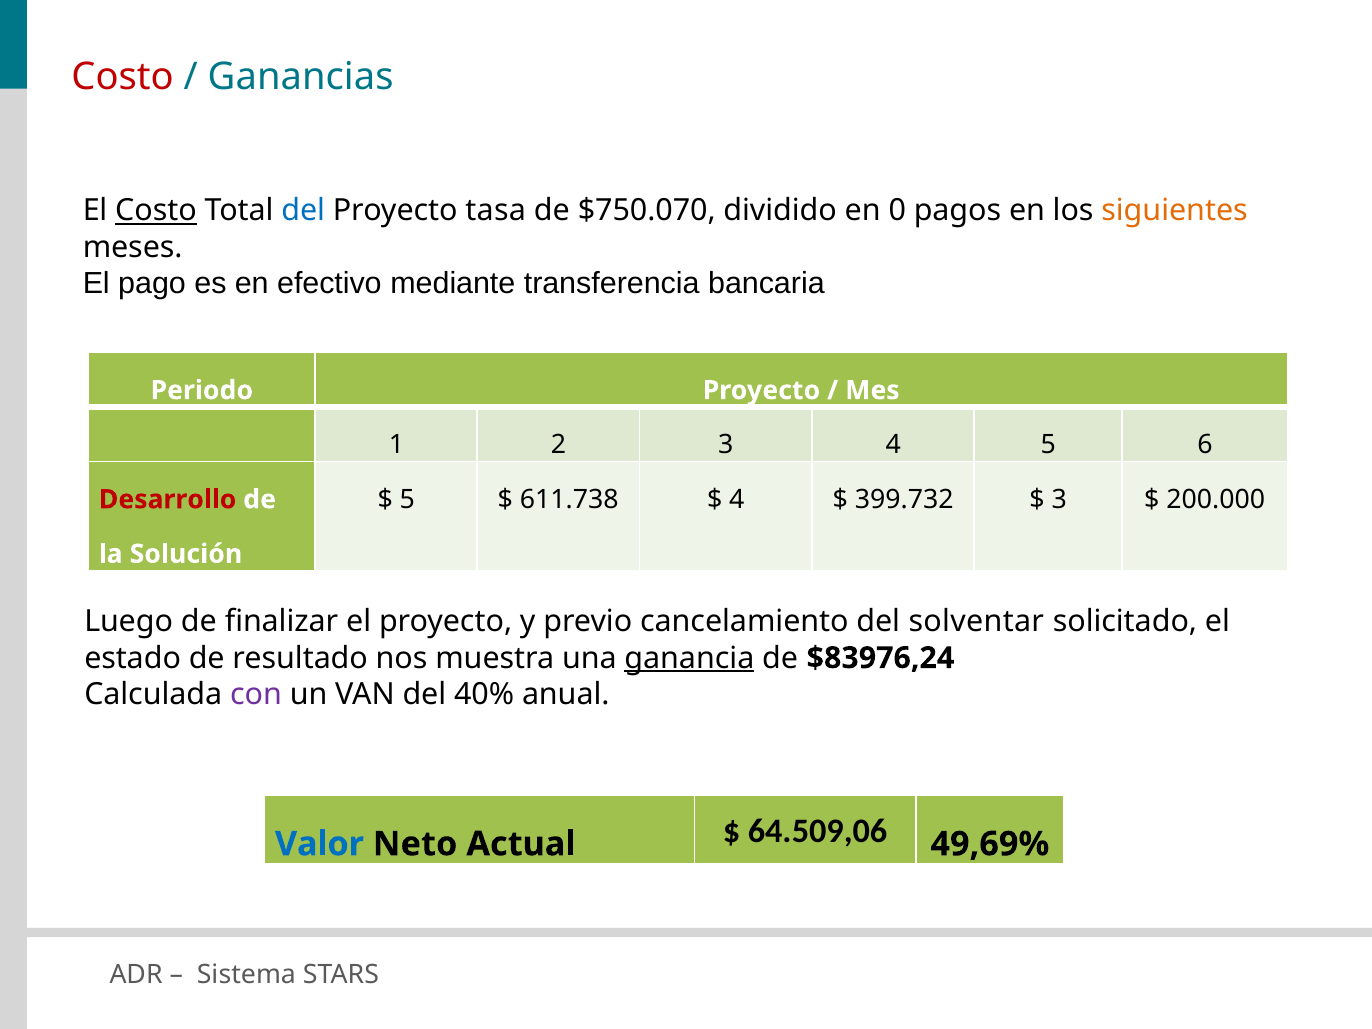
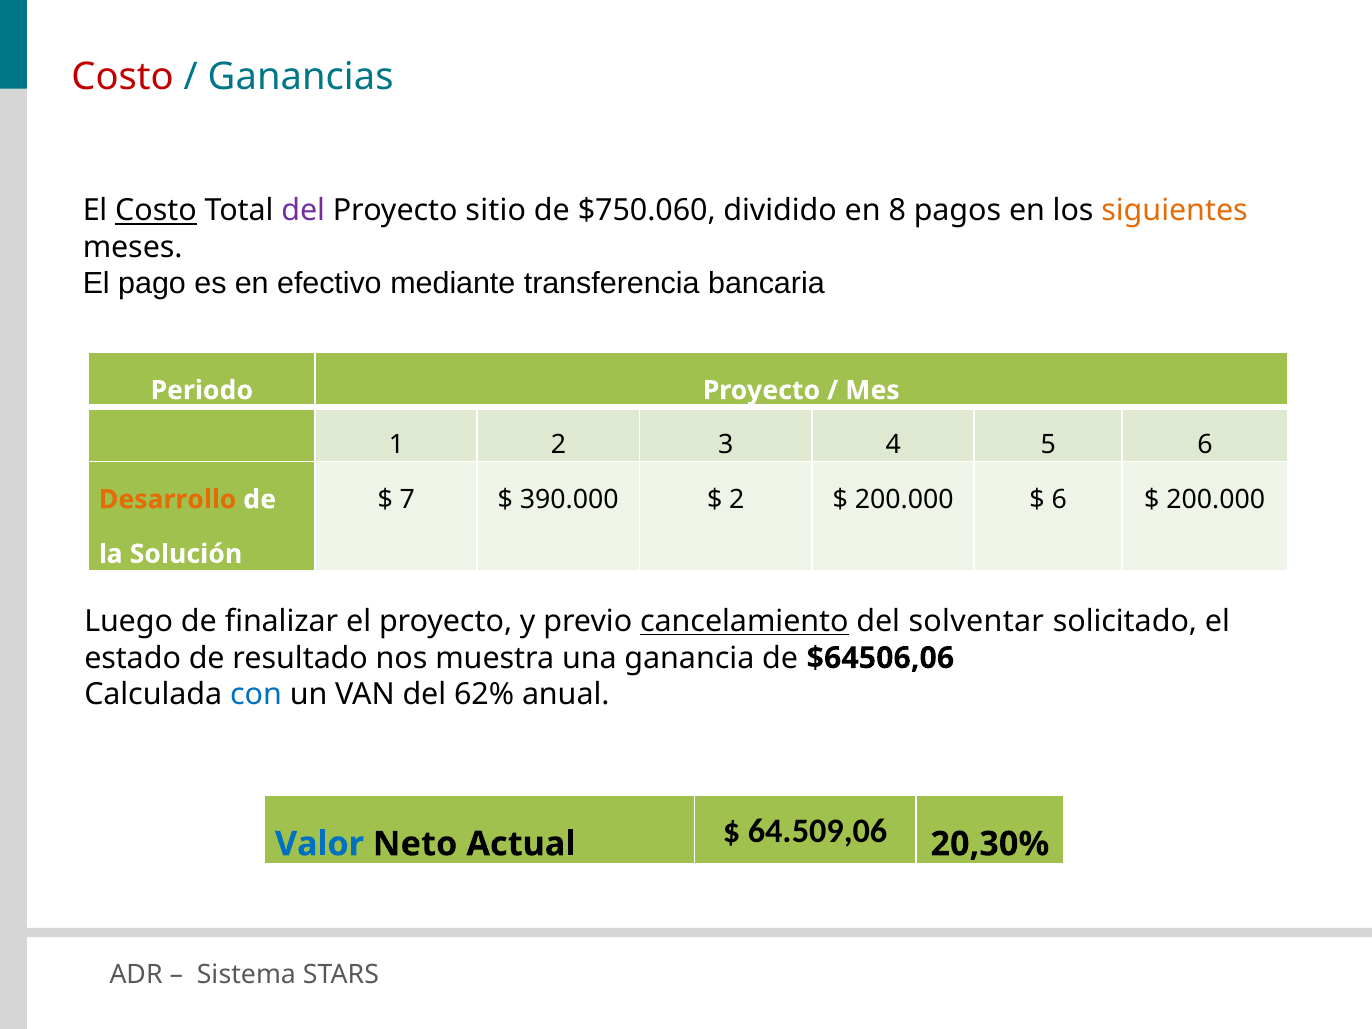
del colour: blue -> purple (303, 211)
tasa: tasa -> sitio (496, 211)
$750.070: $750.070 -> $750.060 (647, 211)
0: 0 -> 8 (897, 211)
5: 5 -> 7 (407, 499)
611.738: 611.738 -> 390.000 (569, 499)
4: 4 -> 2 (737, 499)
399.732: 399.732 -> 200.000 (904, 499)
3: 3 -> 6 (1059, 499)
Desarrollo colour: red -> orange (168, 499)
cancelamiento underline: none -> present (744, 621)
ganancia underline: present -> none (689, 658)
$83976,24: $83976,24 -> $64506,06 (880, 658)
con colour: purple -> blue (256, 695)
40%: 40% -> 62% (484, 695)
49,69%: 49,69% -> 20,30% (990, 844)
